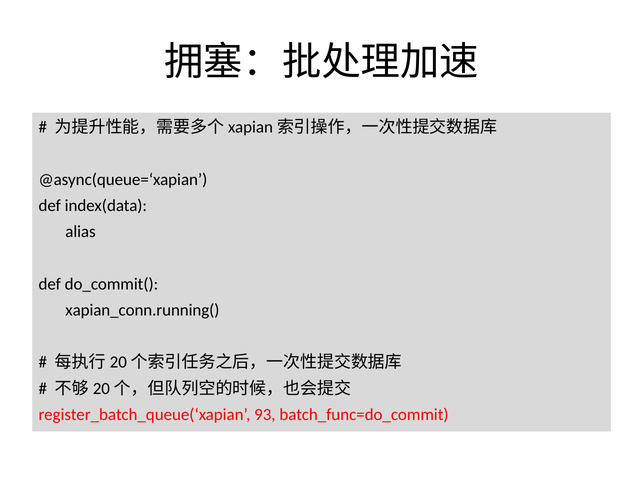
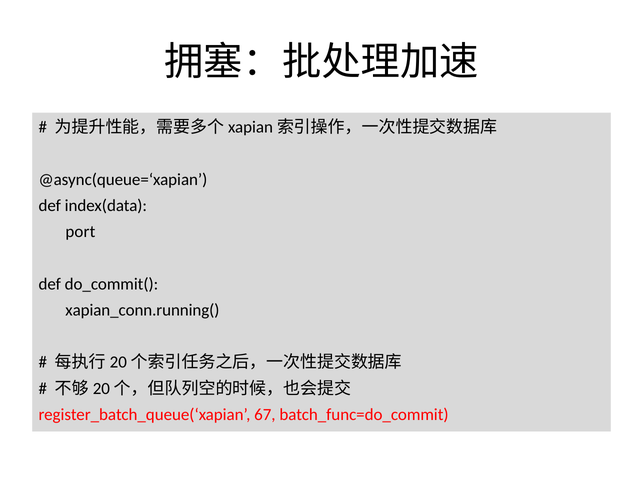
alias: alias -> port (80, 231)
93: 93 -> 67 (265, 414)
